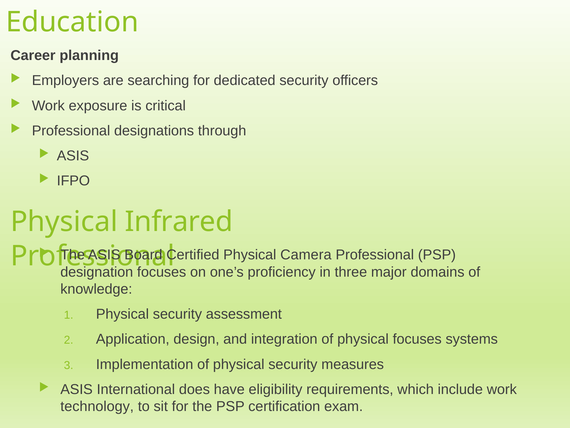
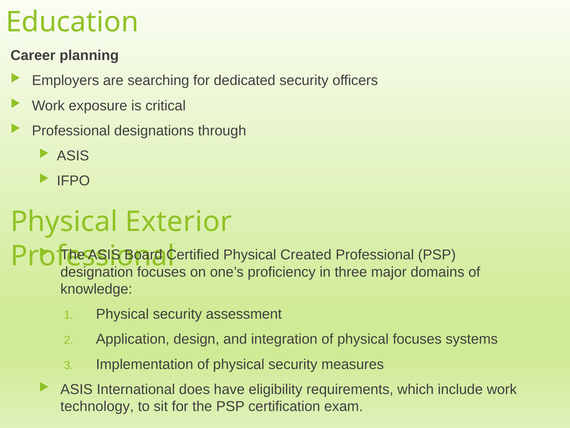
Infrared: Infrared -> Exterior (179, 221)
Camera: Camera -> Created (306, 255)
